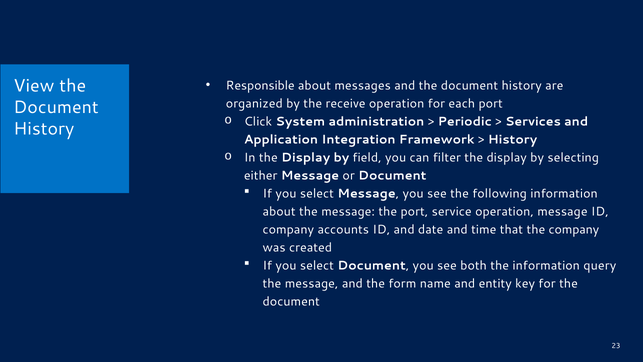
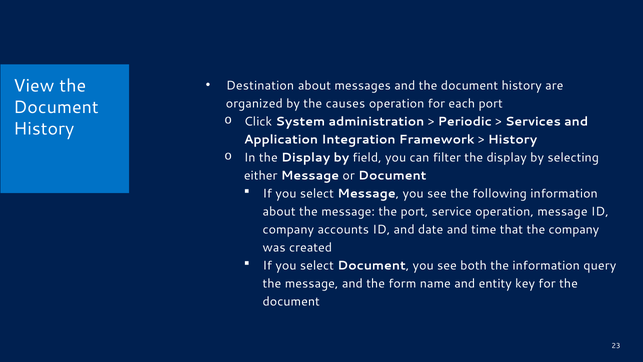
Responsible: Responsible -> Destination (260, 85)
receive: receive -> causes (345, 103)
